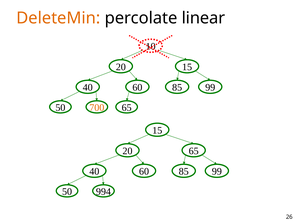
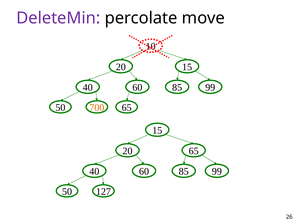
DeleteMin colour: orange -> purple (58, 18)
linear: linear -> move (203, 18)
994: 994 -> 127 (103, 191)
